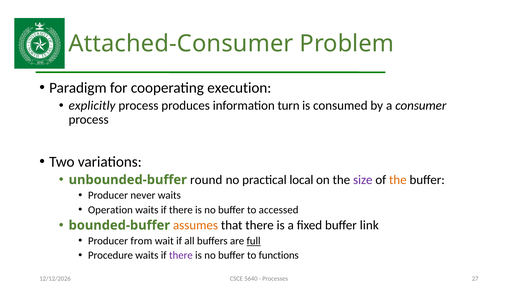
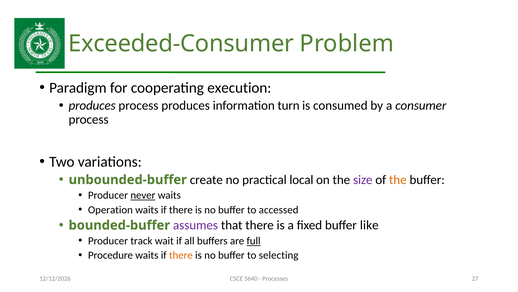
Attached-Consumer: Attached-Consumer -> Exceeded-Consumer (181, 44)
explicitly: explicitly -> produces (92, 105)
round: round -> create (206, 179)
never underline: none -> present (143, 195)
assumes colour: orange -> purple (195, 225)
link: link -> like (369, 225)
from: from -> track (141, 240)
there colour: purple -> orange (181, 255)
functions: functions -> selecting (279, 255)
